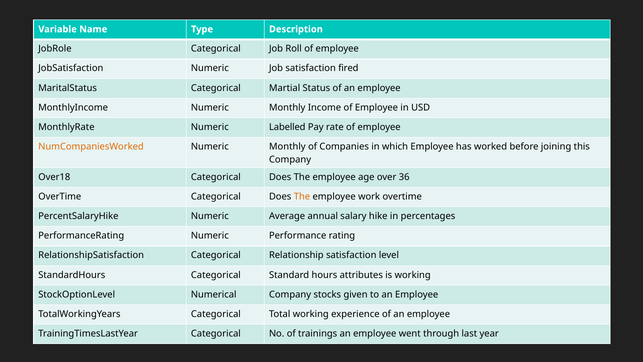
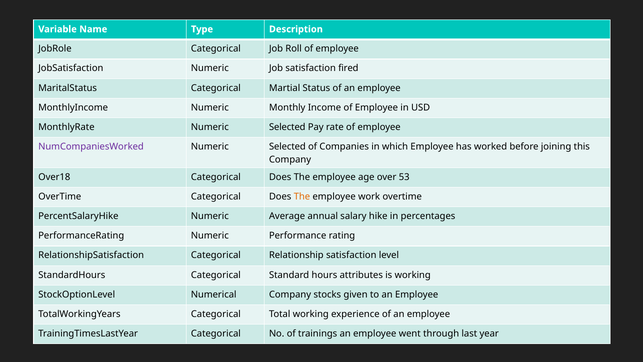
MonthlyRate Numeric Labelled: Labelled -> Selected (287, 127)
NumCompaniesWorked colour: orange -> purple (91, 147)
Monthly: Monthly -> Selected (287, 147)
36: 36 -> 53 (404, 177)
